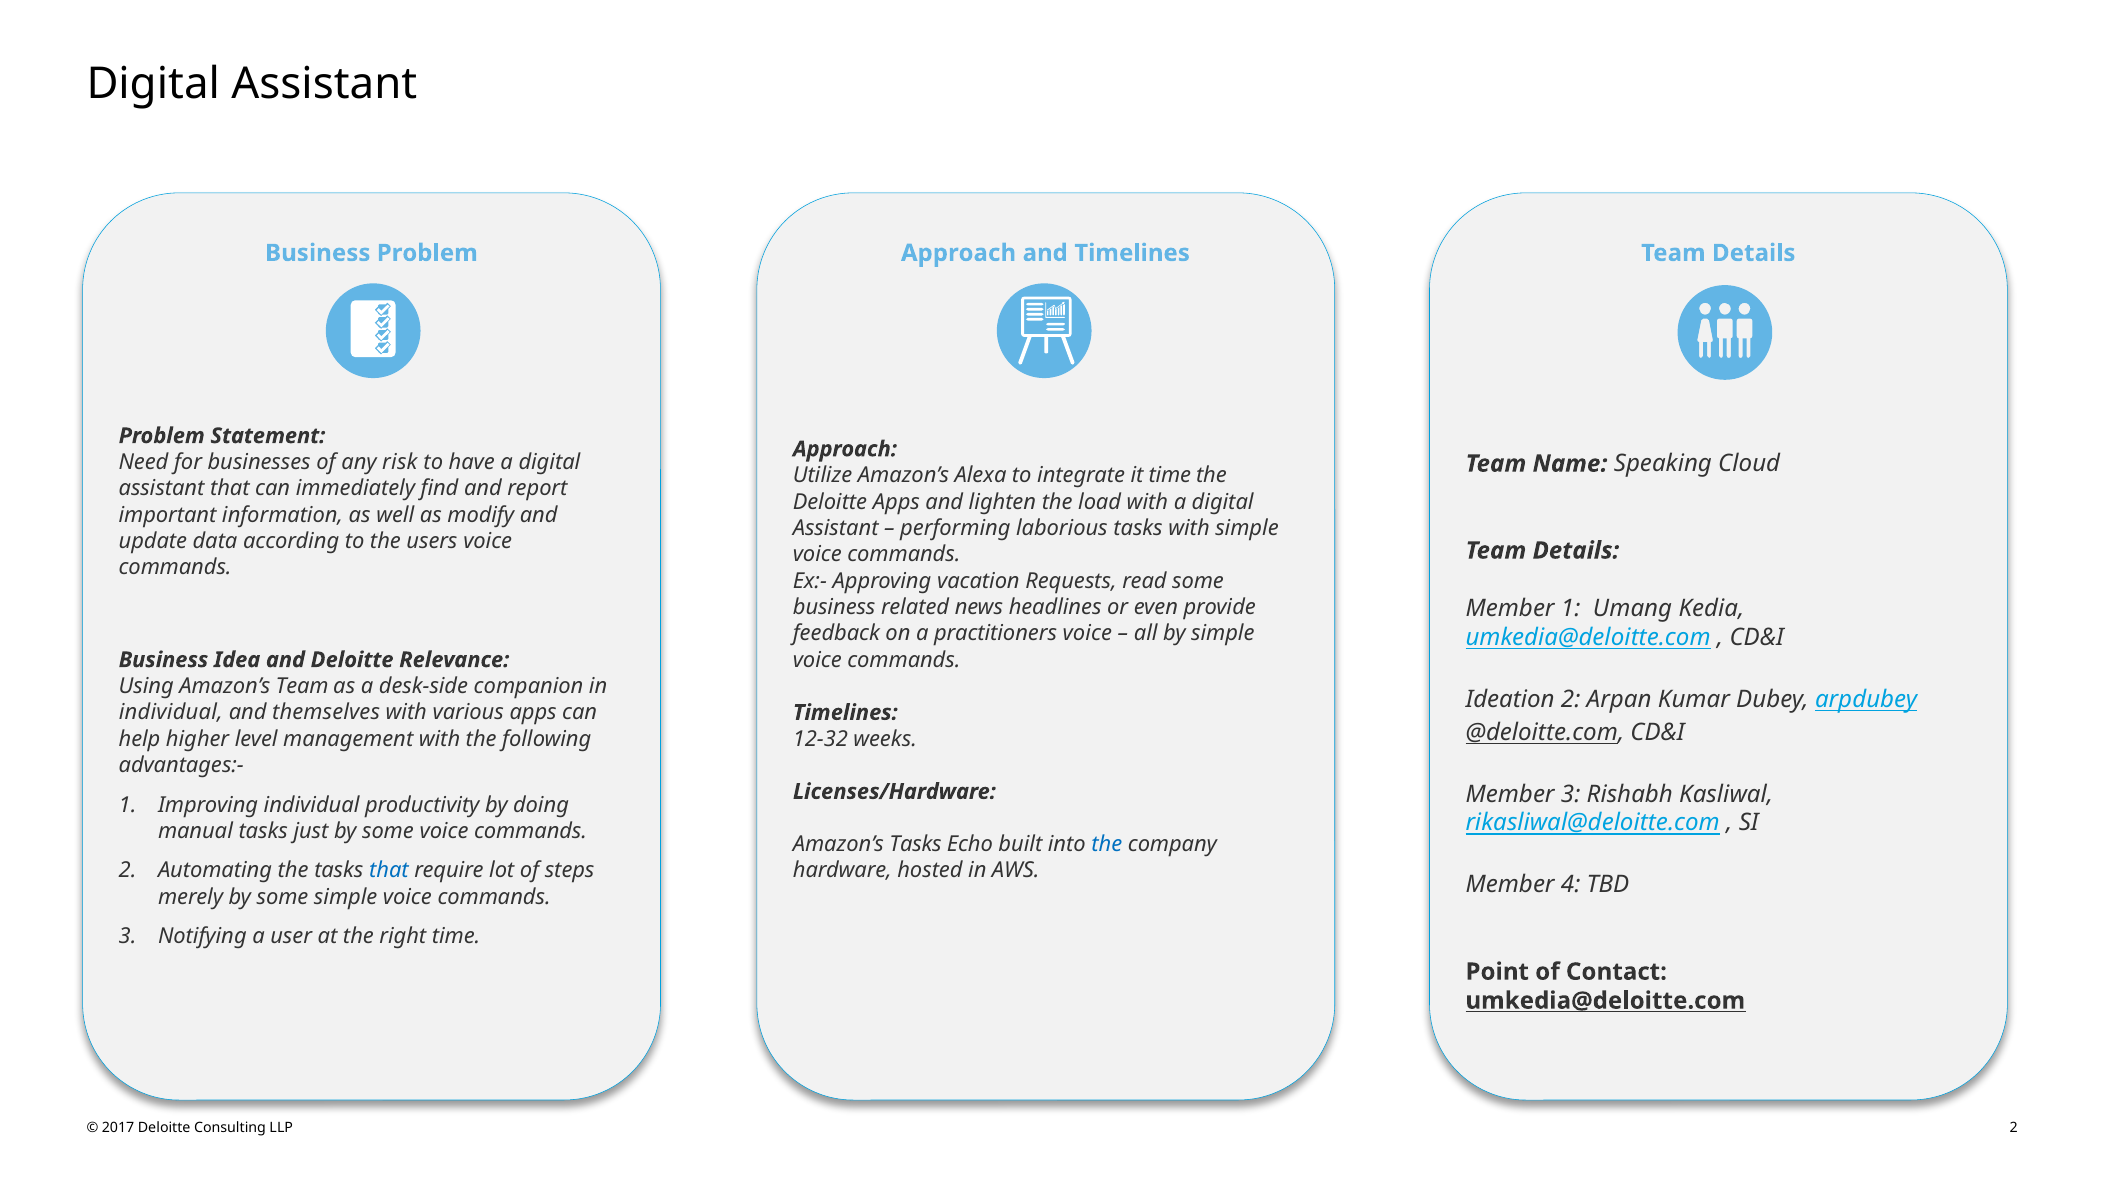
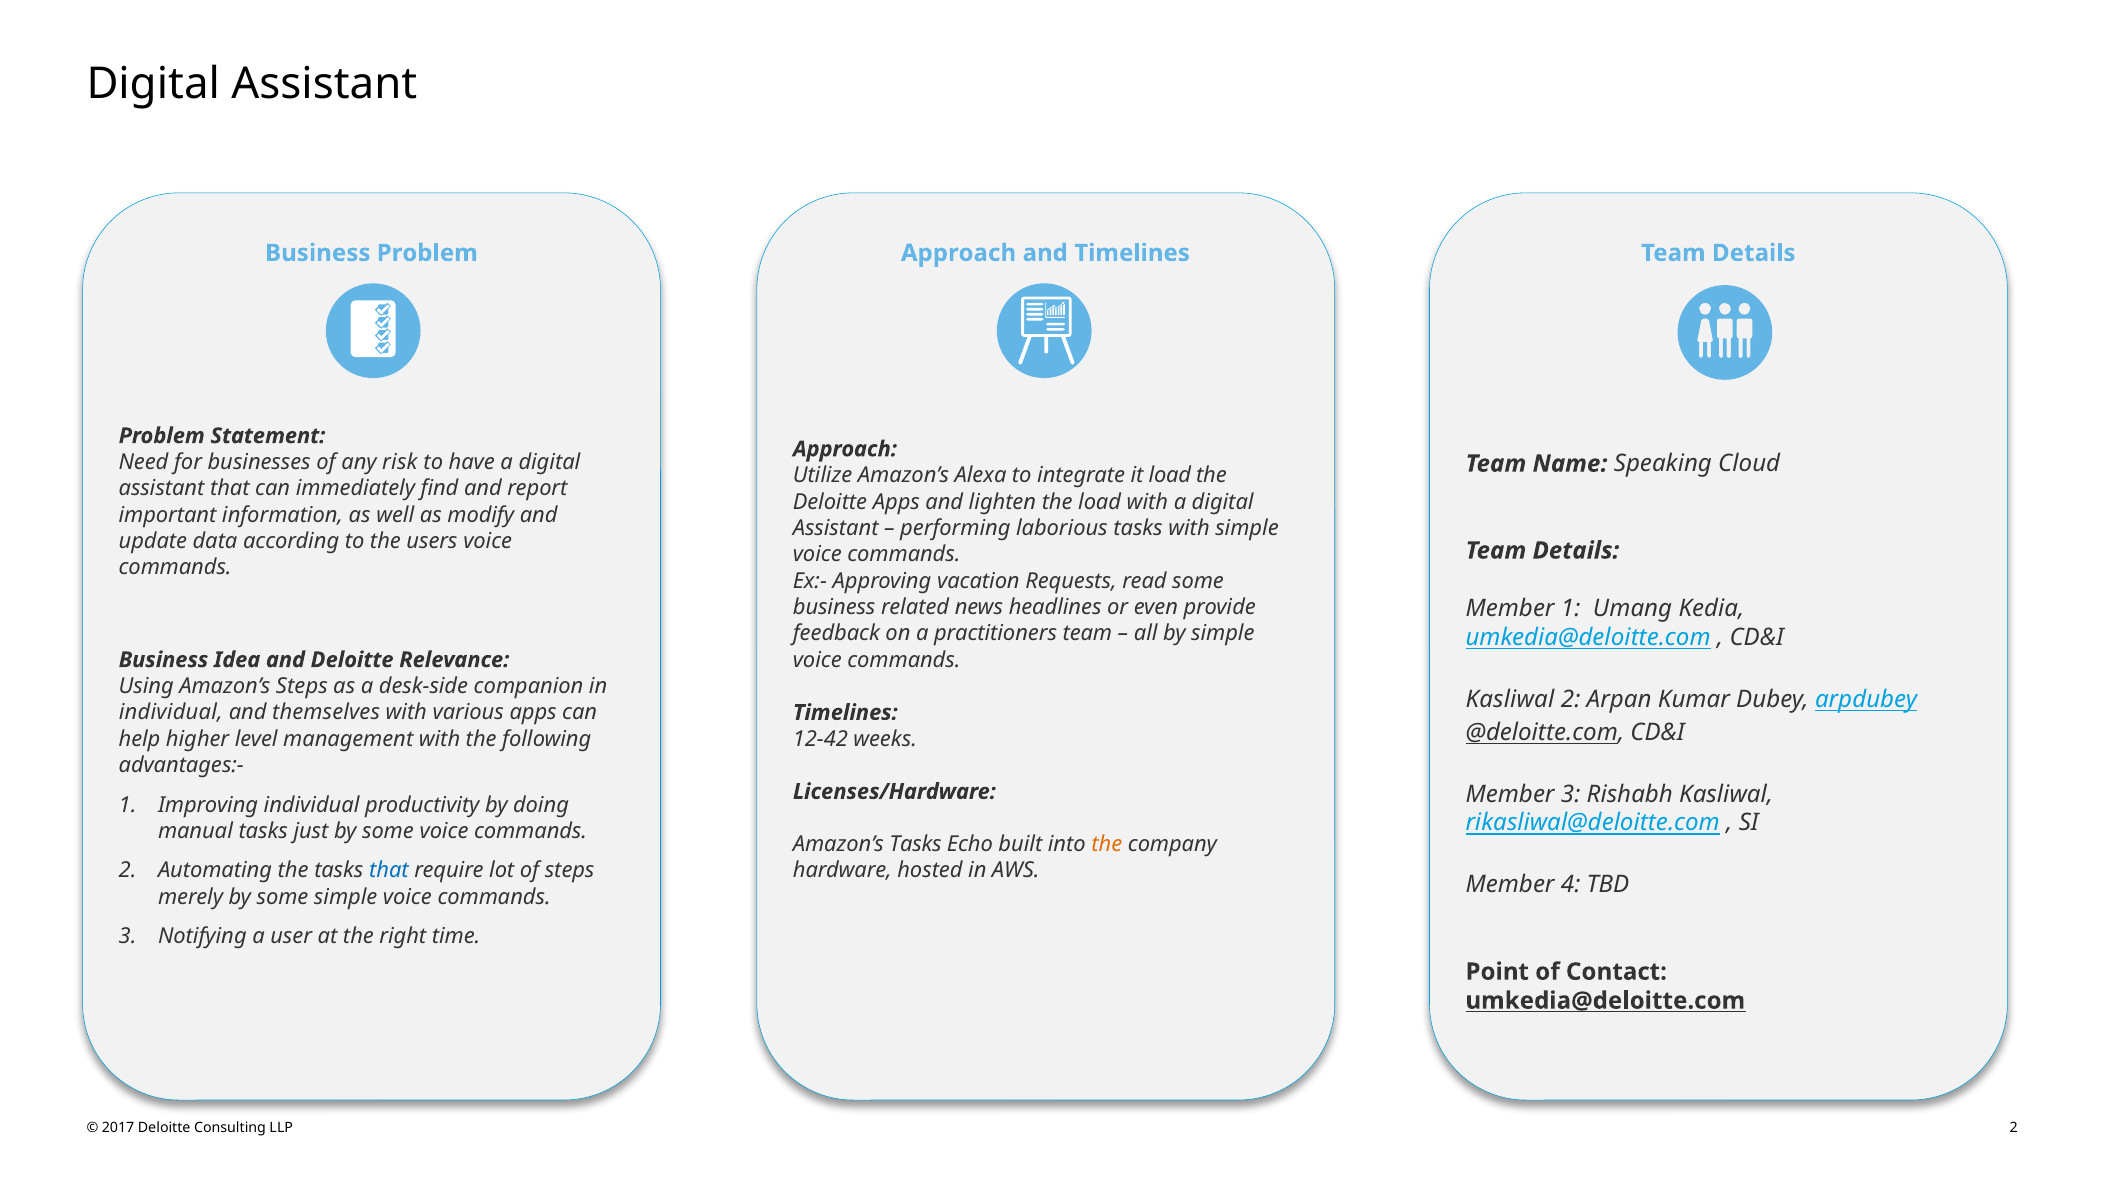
it time: time -> load (1170, 475)
practitioners voice: voice -> team (1087, 633)
Amazon’s Team: Team -> Steps (302, 686)
Ideation: Ideation -> Kasliwal (1510, 699)
12-32: 12-32 -> 12-42 (820, 739)
the colour: blue -> orange (1107, 844)
